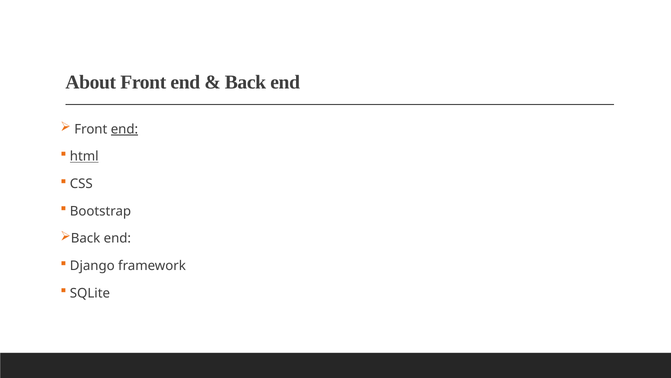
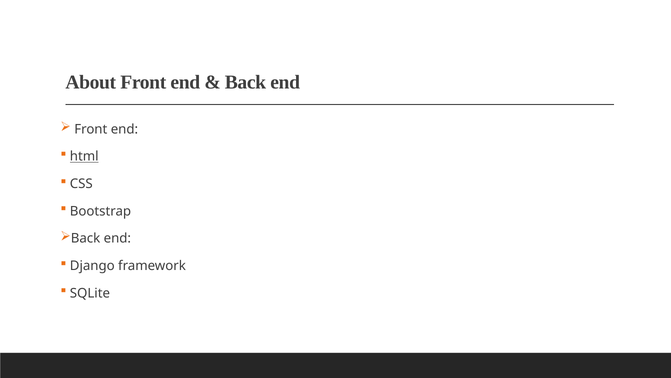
end underline: present -> none (124, 129)
